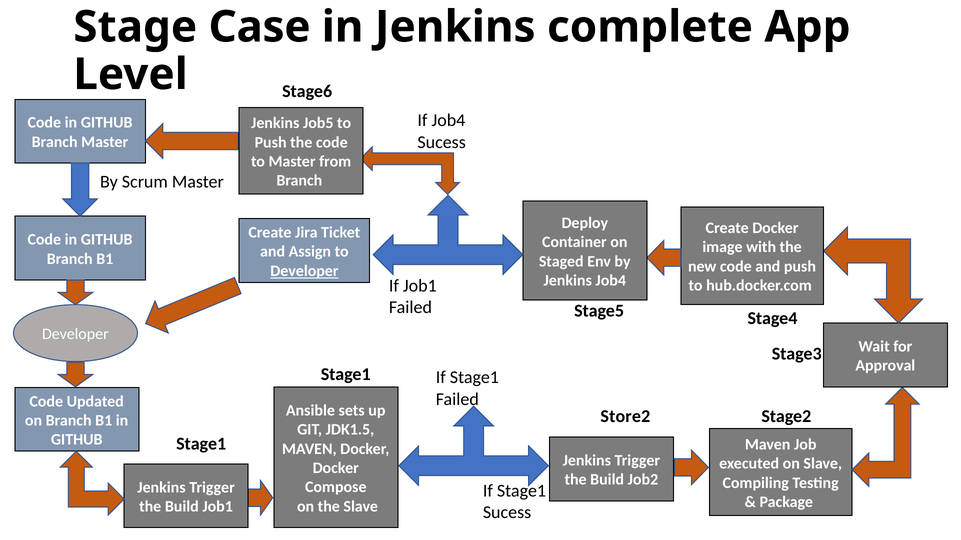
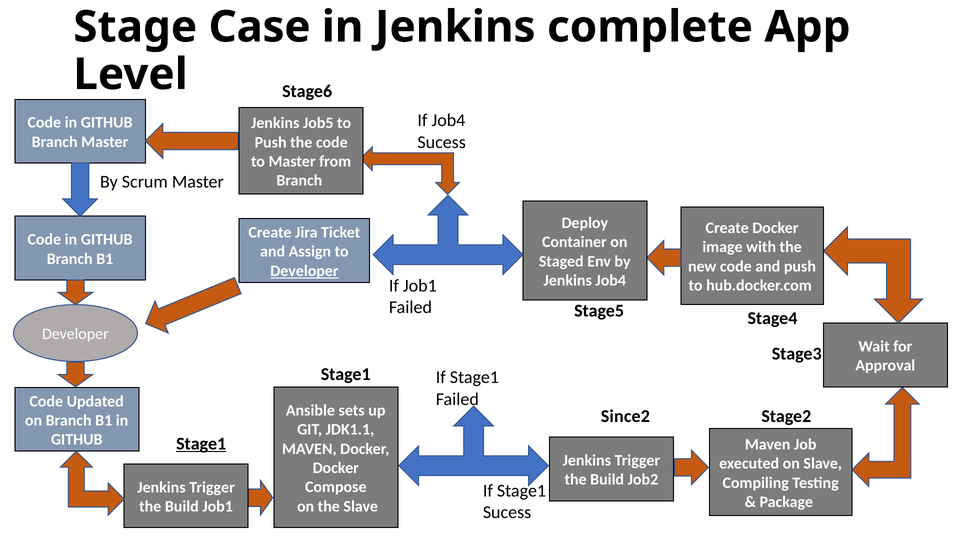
Store2: Store2 -> Since2 (625, 417)
JDK1.5: JDK1.5 -> JDK1.1 (350, 430)
Stage1 underline: none -> present (201, 444)
